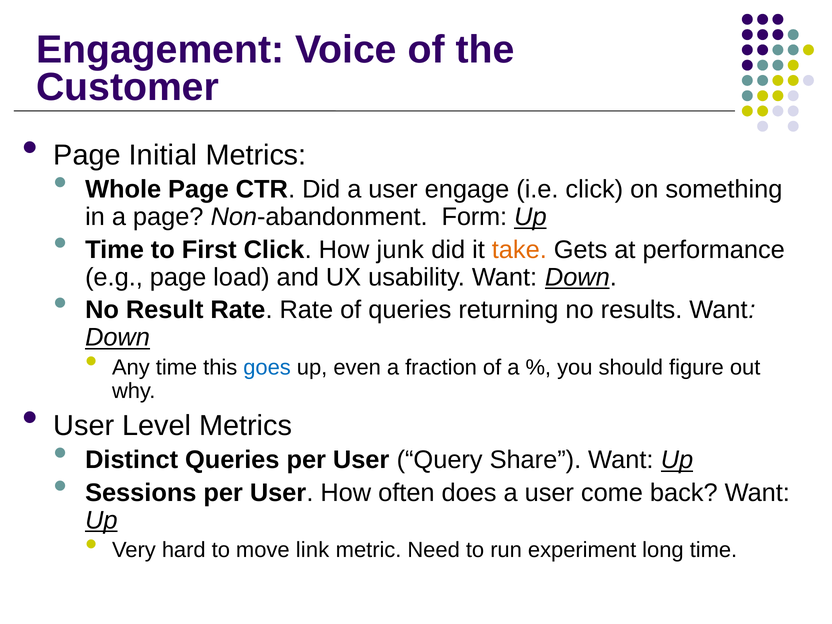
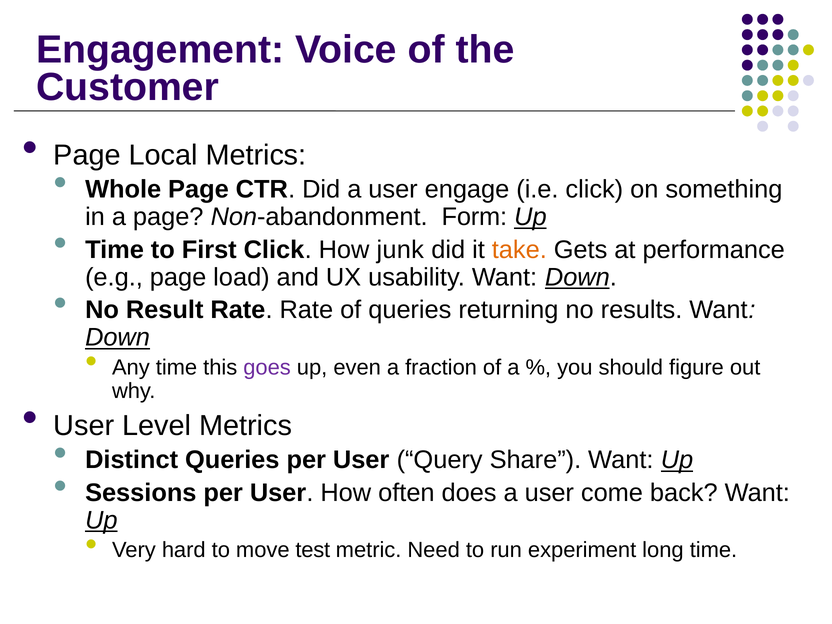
Initial: Initial -> Local (163, 155)
goes colour: blue -> purple (267, 367)
link: link -> test (313, 550)
